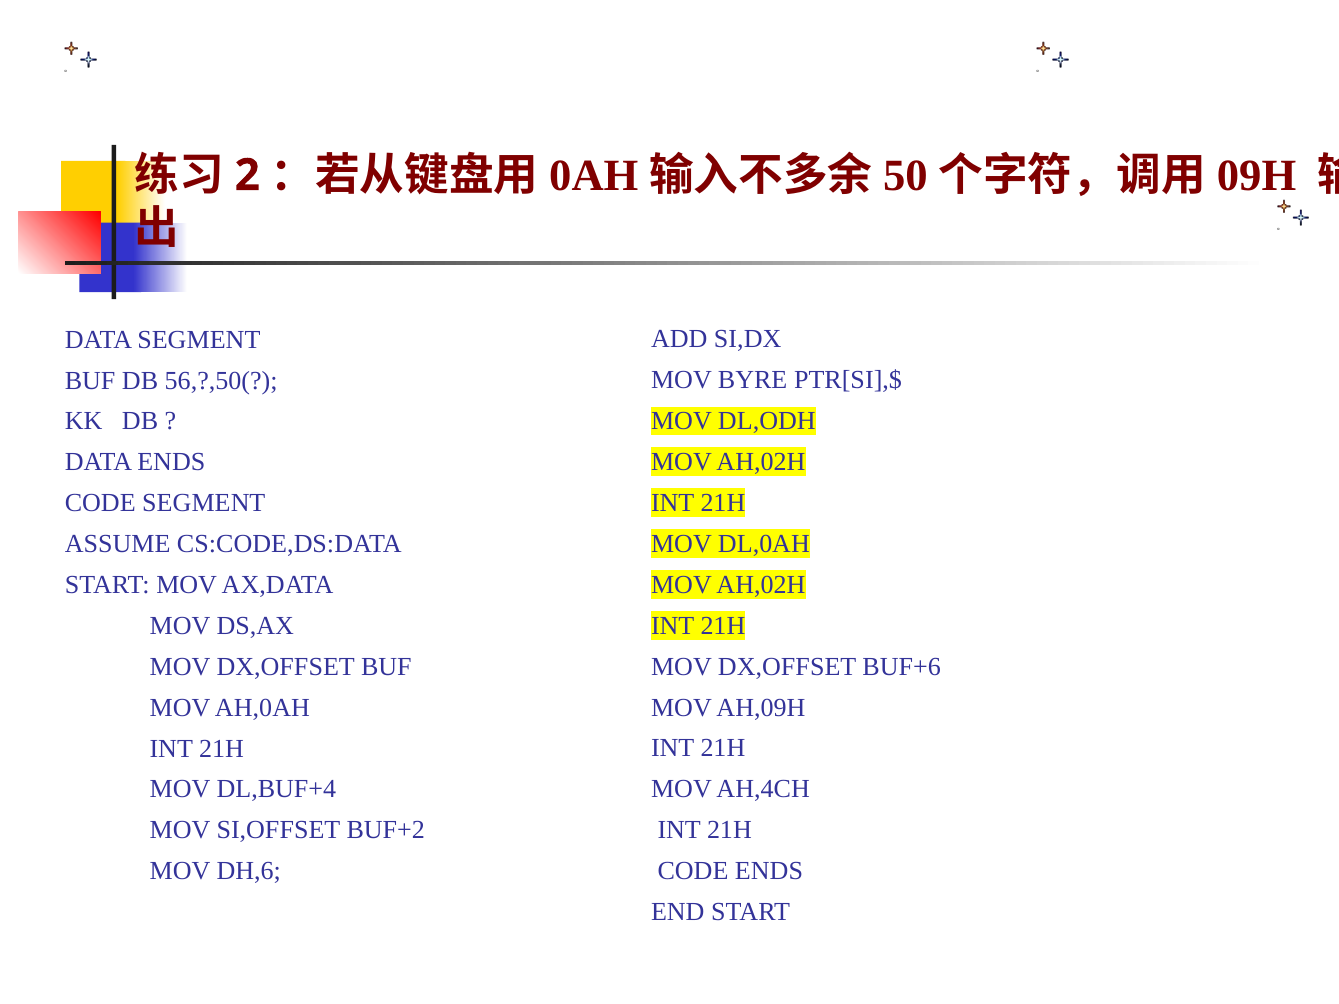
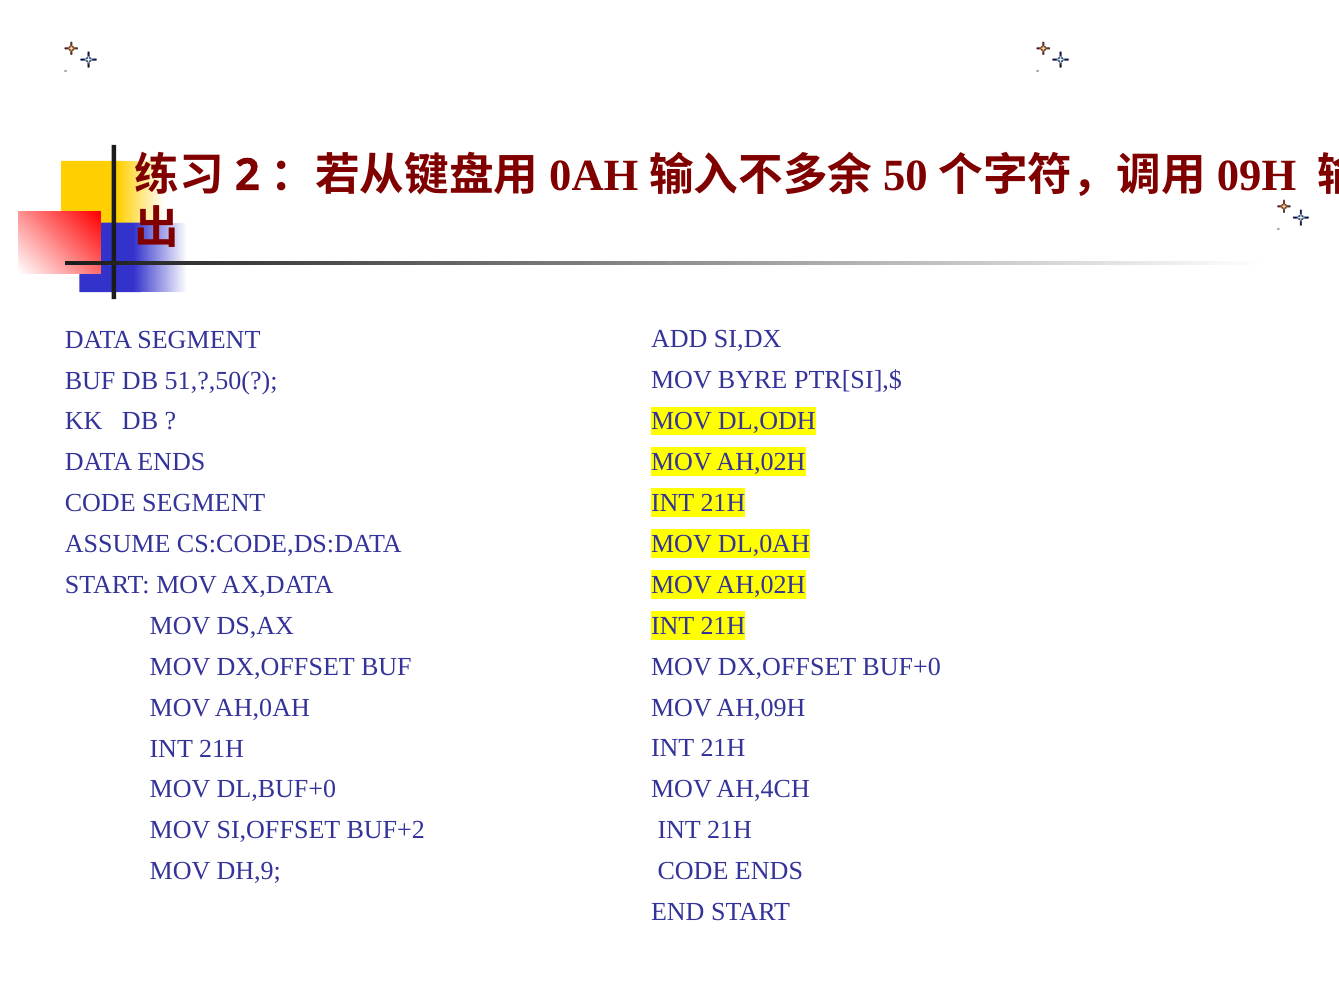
56,?,50(: 56,?,50( -> 51,?,50( (221, 381)
BUF+6: BUF+6 -> BUF+0 (902, 667)
DL,BUF+4: DL,BUF+4 -> DL,BUF+0 (276, 790)
DH,6: DH,6 -> DH,9 (249, 871)
